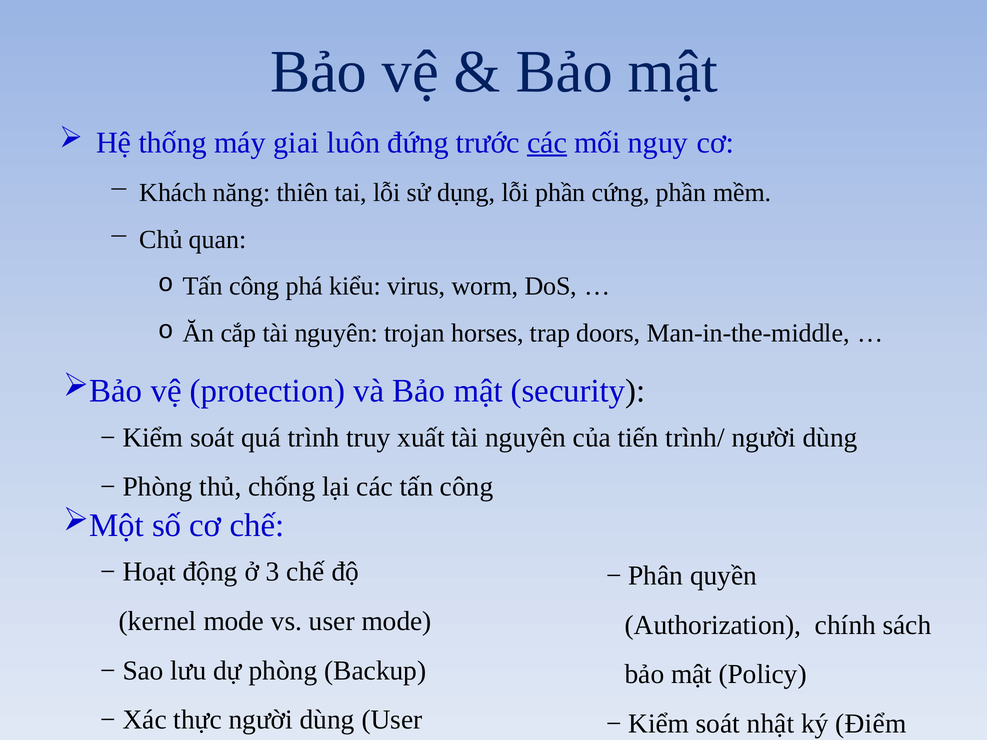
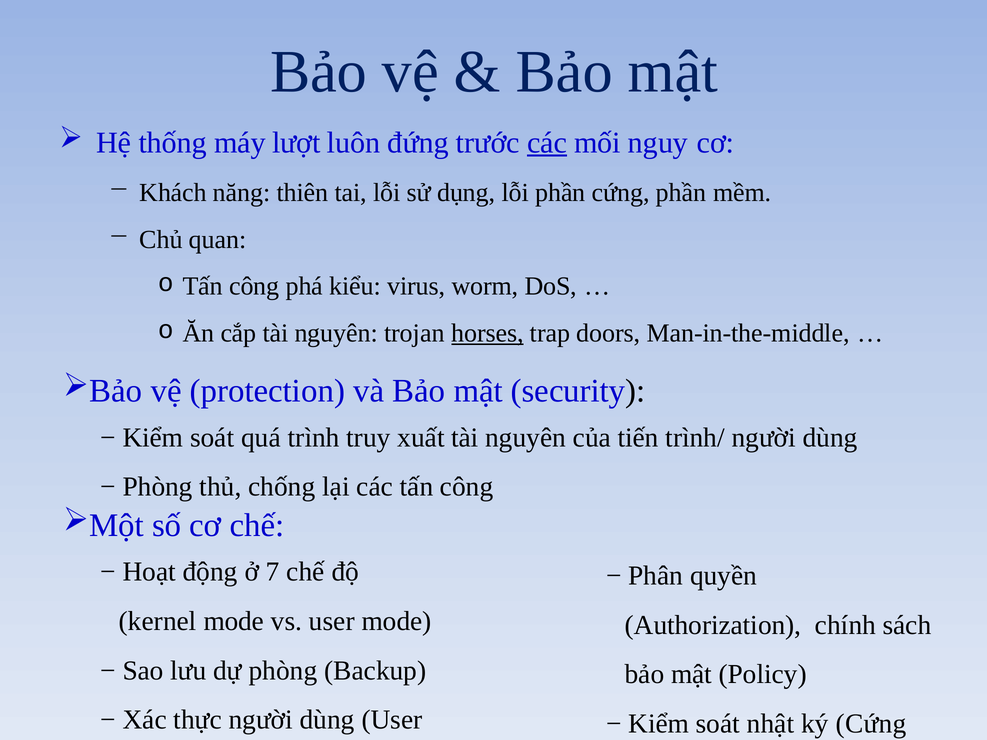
giai: giai -> lượt (296, 143)
horses underline: none -> present (488, 333)
3: 3 -> 7 (273, 572)
ký Điểm: Điểm -> Cứng (871, 724)
